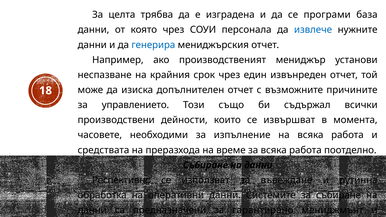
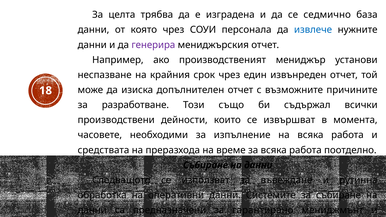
програми: програми -> седмично (327, 15)
генерира colour: blue -> purple (153, 45)
управлението: управлението -> разработване (135, 105)
Респективно: Респективно -> Следващото (121, 180)
